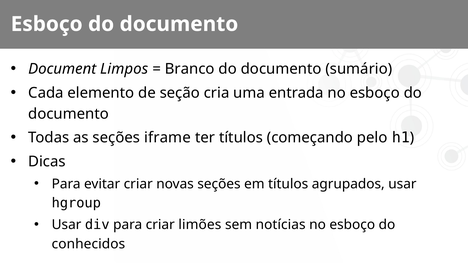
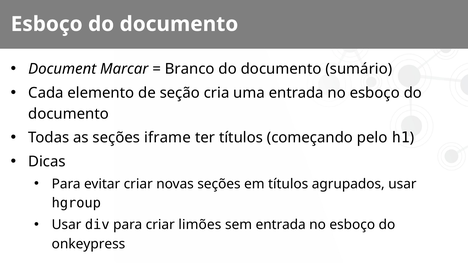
Limpos: Limpos -> Marcar (124, 69)
sem notícias: notícias -> entrada (281, 225)
conhecidos: conhecidos -> onkeypress (88, 244)
